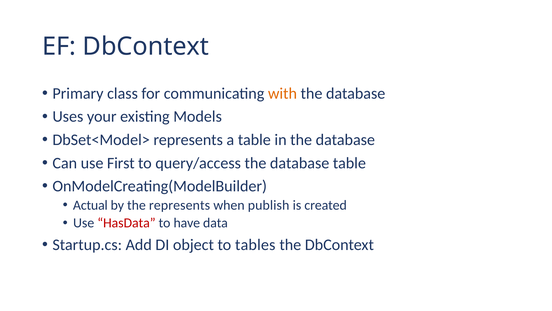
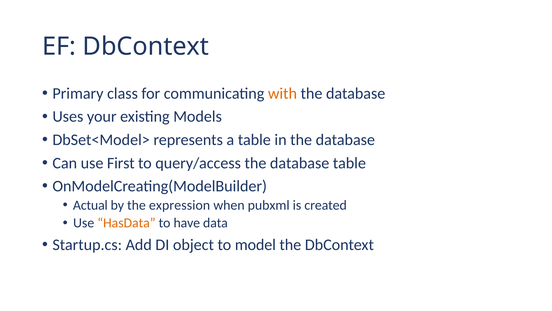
the represents: represents -> expression (180, 205)
publish: publish -> pubxml (269, 205)
HasData colour: red -> orange (126, 223)
tables: tables -> model (255, 245)
